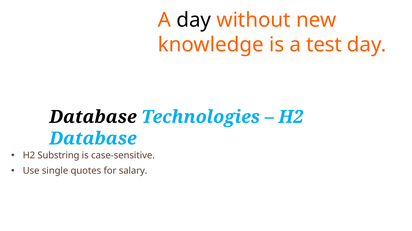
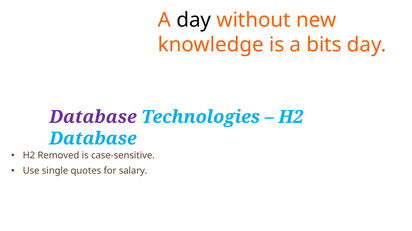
test: test -> bits (324, 45)
Database colour: black -> purple (93, 117)
Substring: Substring -> Removed (58, 156)
